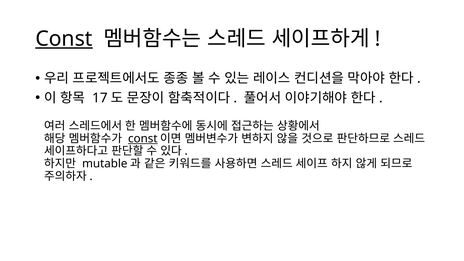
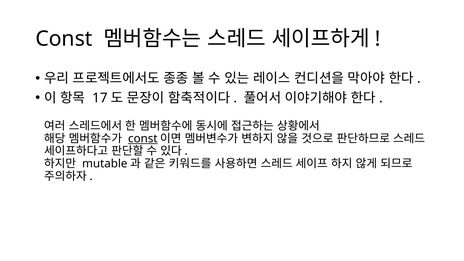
Const underline: present -> none (64, 39)
